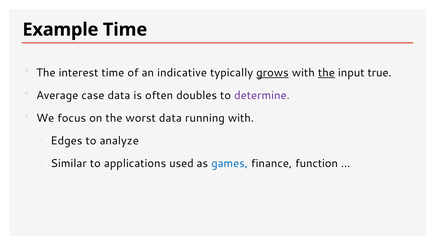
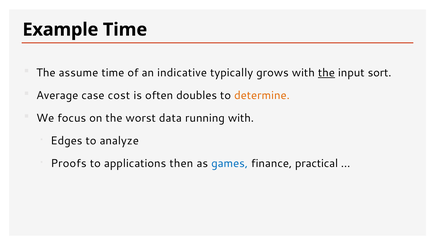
interest: interest -> assume (78, 73)
grows underline: present -> none (272, 73)
true: true -> sort (380, 73)
case data: data -> cost (119, 95)
determine colour: purple -> orange (262, 95)
Similar: Similar -> Proofs (69, 163)
used: used -> then (181, 163)
function: function -> practical (317, 163)
